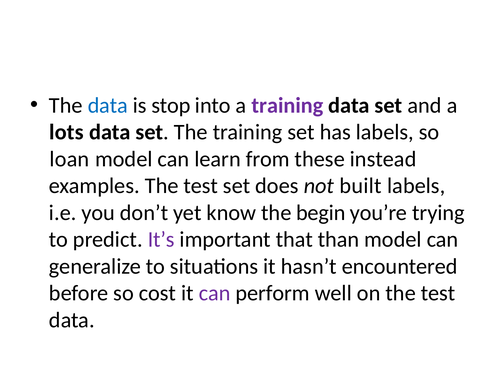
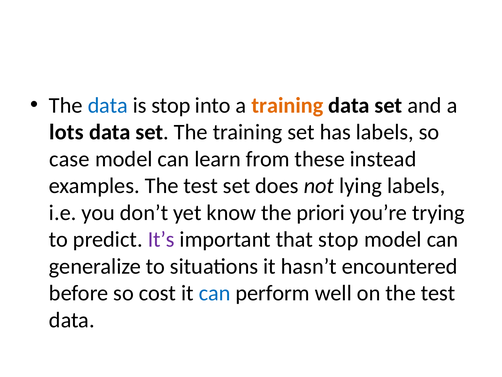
training colour: purple -> orange (287, 105)
loan: loan -> case (69, 159)
built: built -> lying (361, 186)
begin: begin -> priori (321, 212)
that than: than -> stop (338, 239)
can colour: purple -> blue (215, 293)
